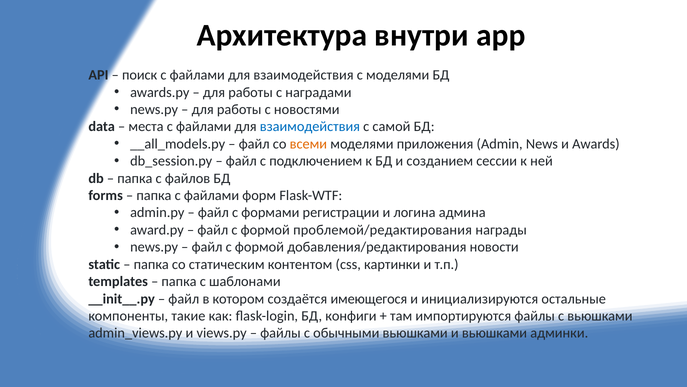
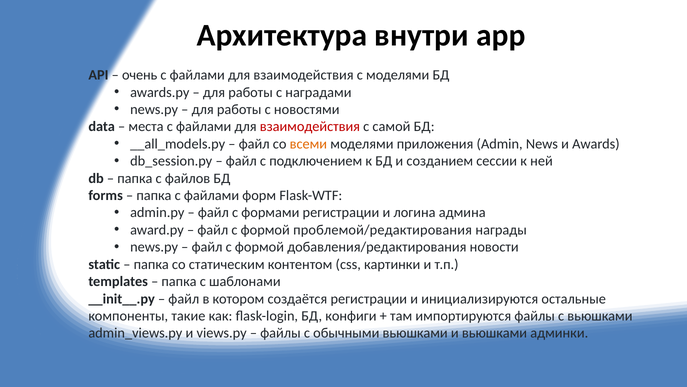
поиск: поиск -> очень (140, 75)
взаимодействия colour: blue -> red (310, 127)
создаётся имеющегося: имеющегося -> регистрации (369, 298)
